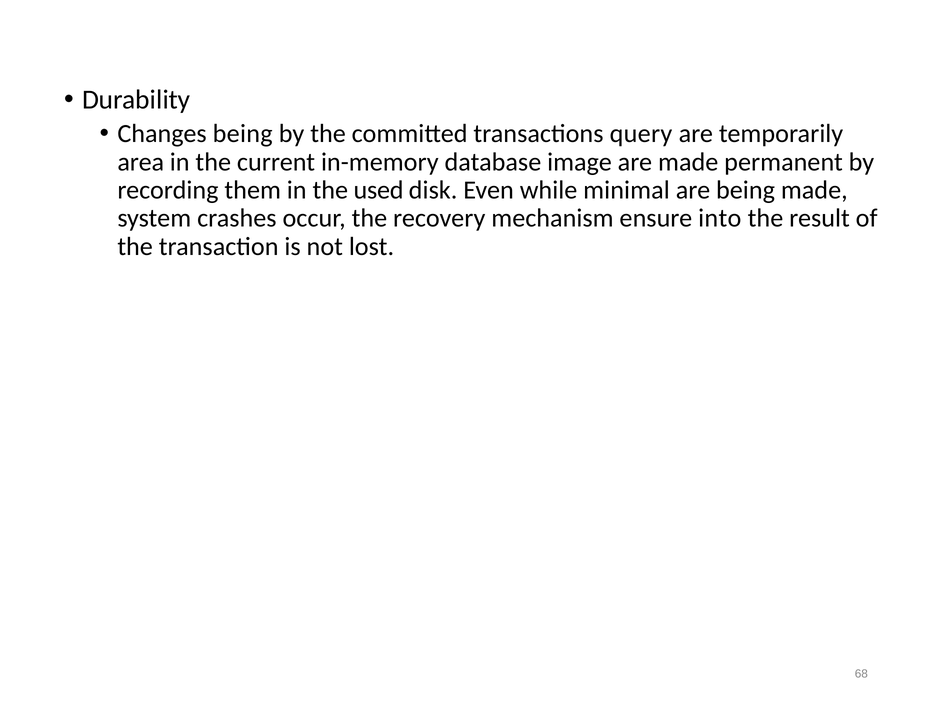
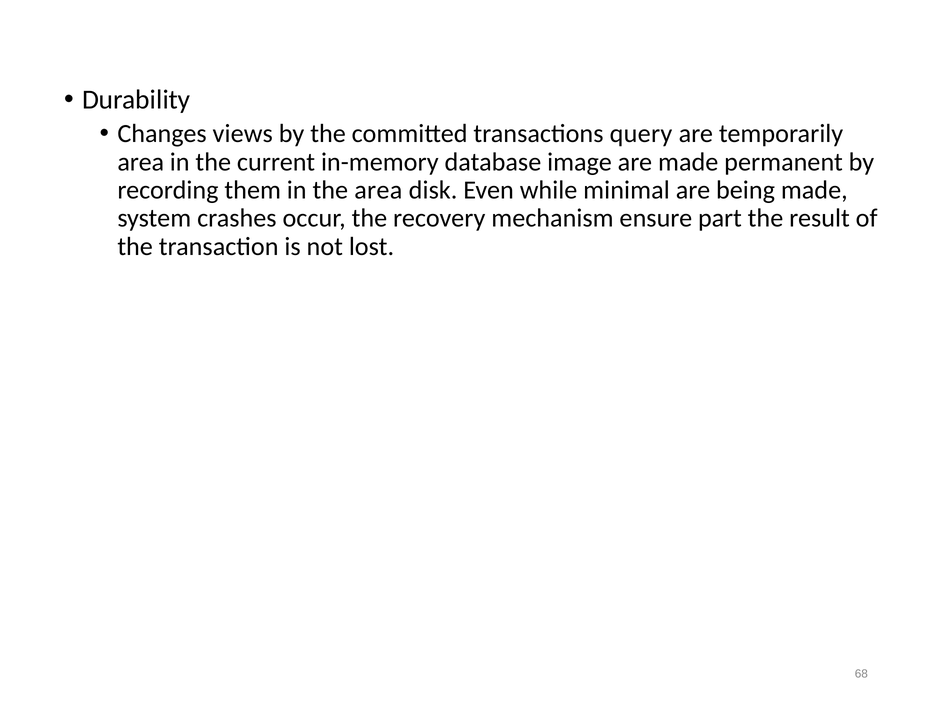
Changes being: being -> views (243, 134)
the used: used -> area (378, 190)
into: into -> part (720, 219)
